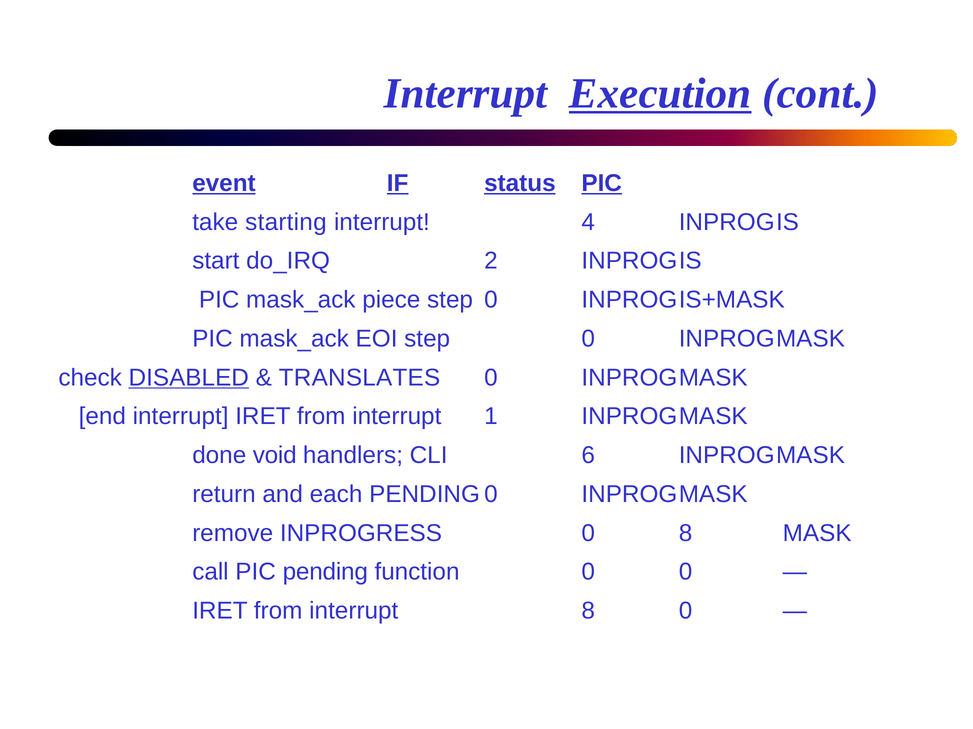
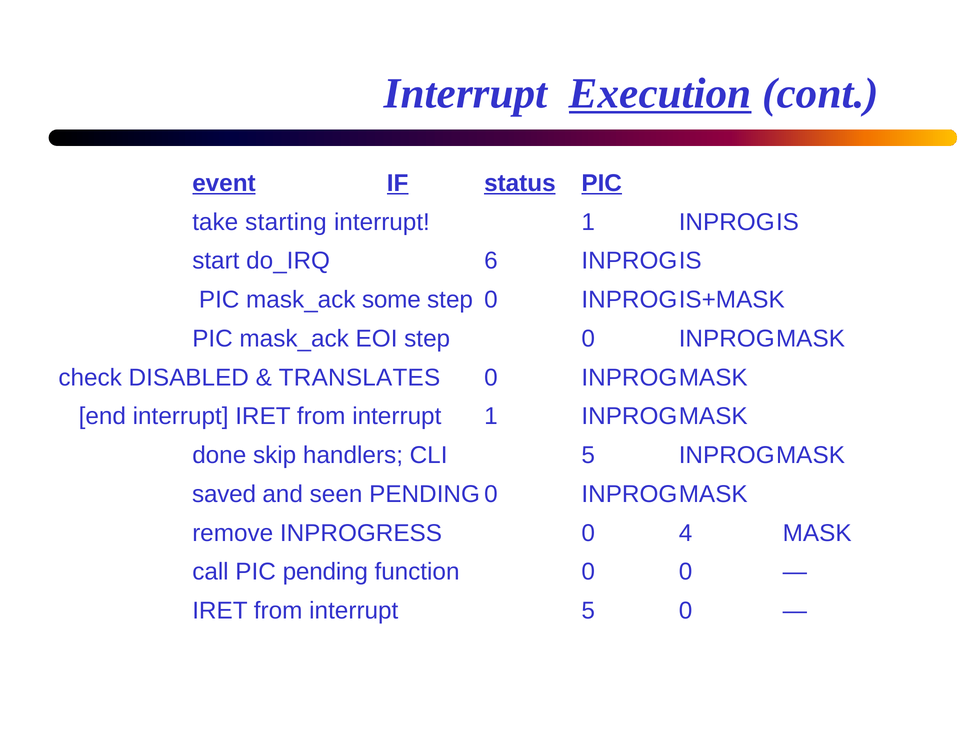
4: 4 -> 1 (588, 222)
2: 2 -> 6 (491, 261)
piece: piece -> some (391, 300)
DISABLED underline: present -> none (189, 378)
void: void -> skip (275, 456)
CLI 6: 6 -> 5 (588, 456)
return: return -> saved (224, 495)
each: each -> seen (336, 495)
0 8: 8 -> 4 (686, 534)
interrupt 8: 8 -> 5 (588, 611)
